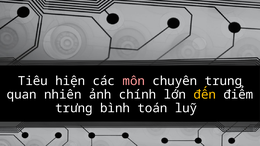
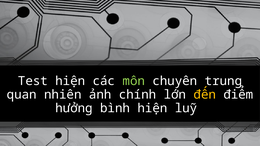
Tiêu: Tiêu -> Test (33, 81)
môn colour: pink -> light green (134, 81)
trưng: trưng -> hưởng (74, 108)
bình toán: toán -> hiện (152, 108)
